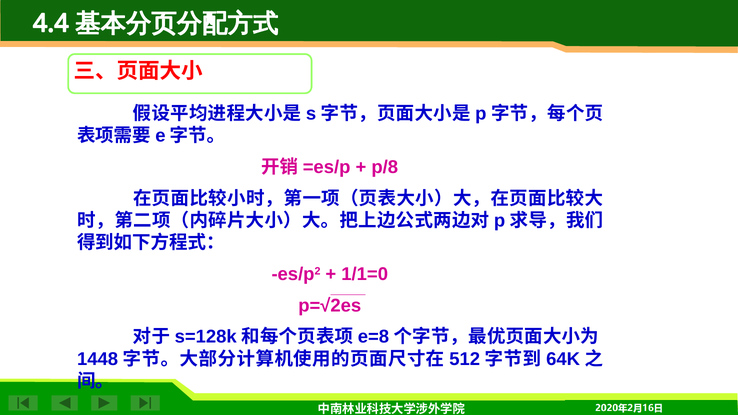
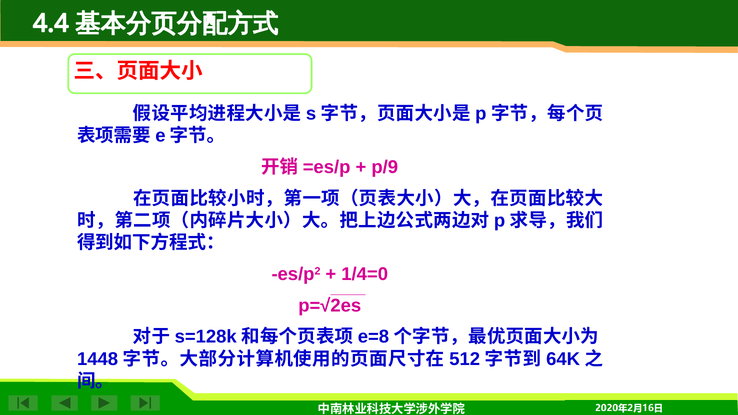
p/8: p/8 -> p/9 (385, 167)
1/1=0: 1/1=0 -> 1/4=0 (365, 274)
